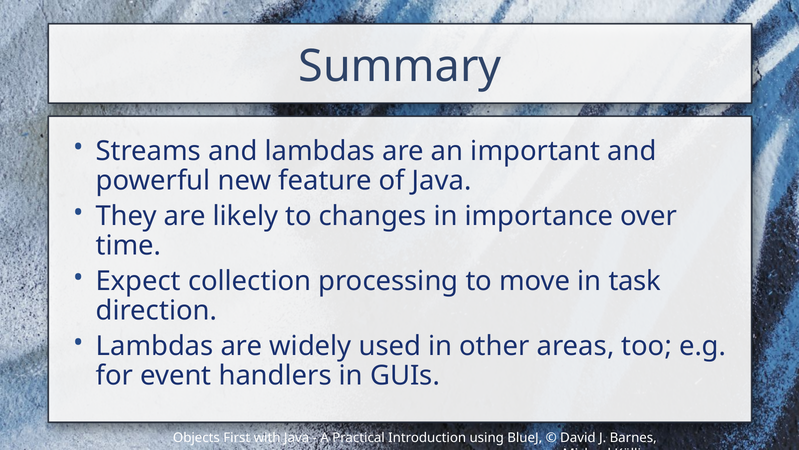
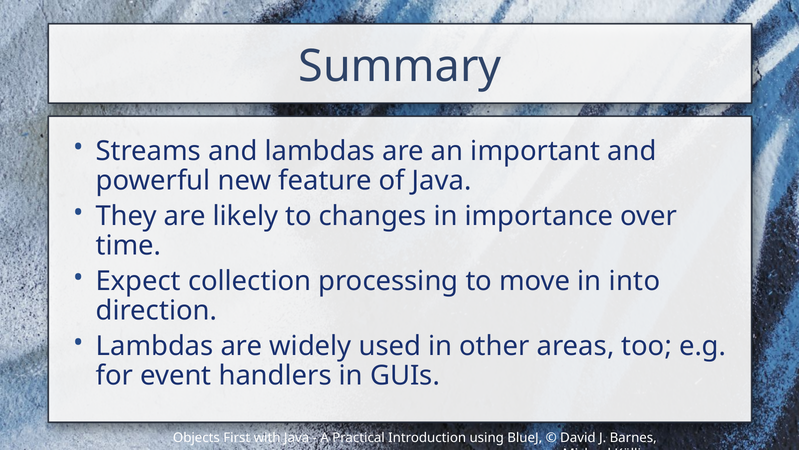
task: task -> into (635, 281)
